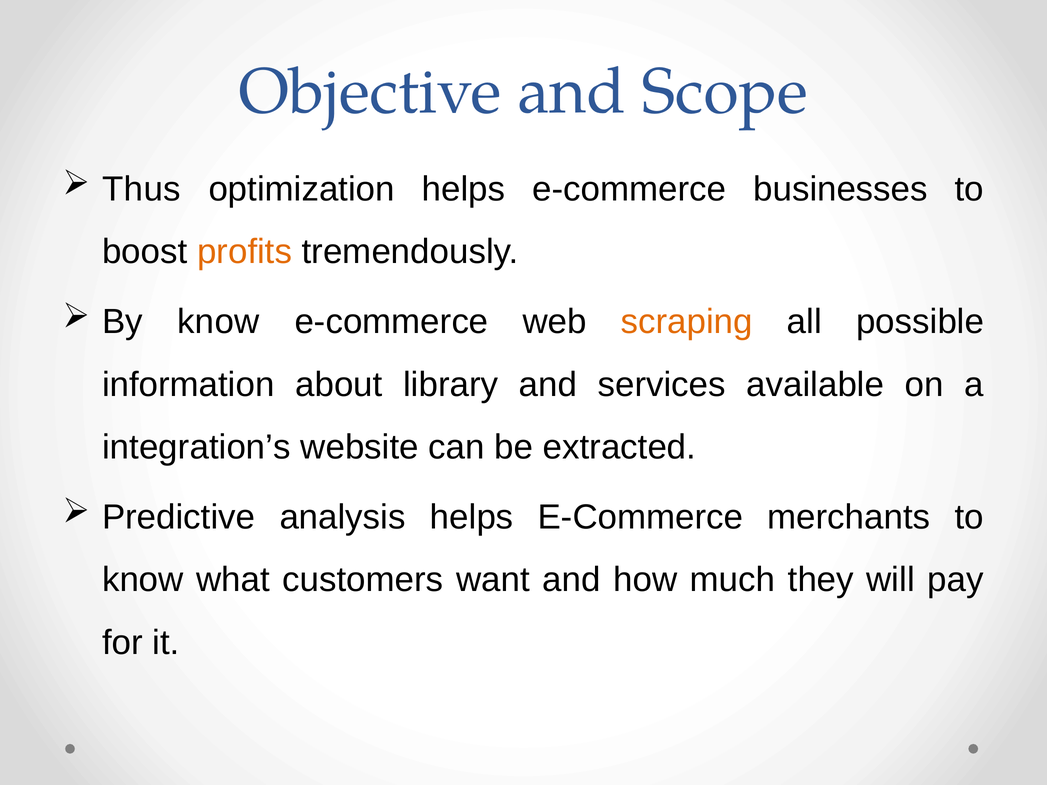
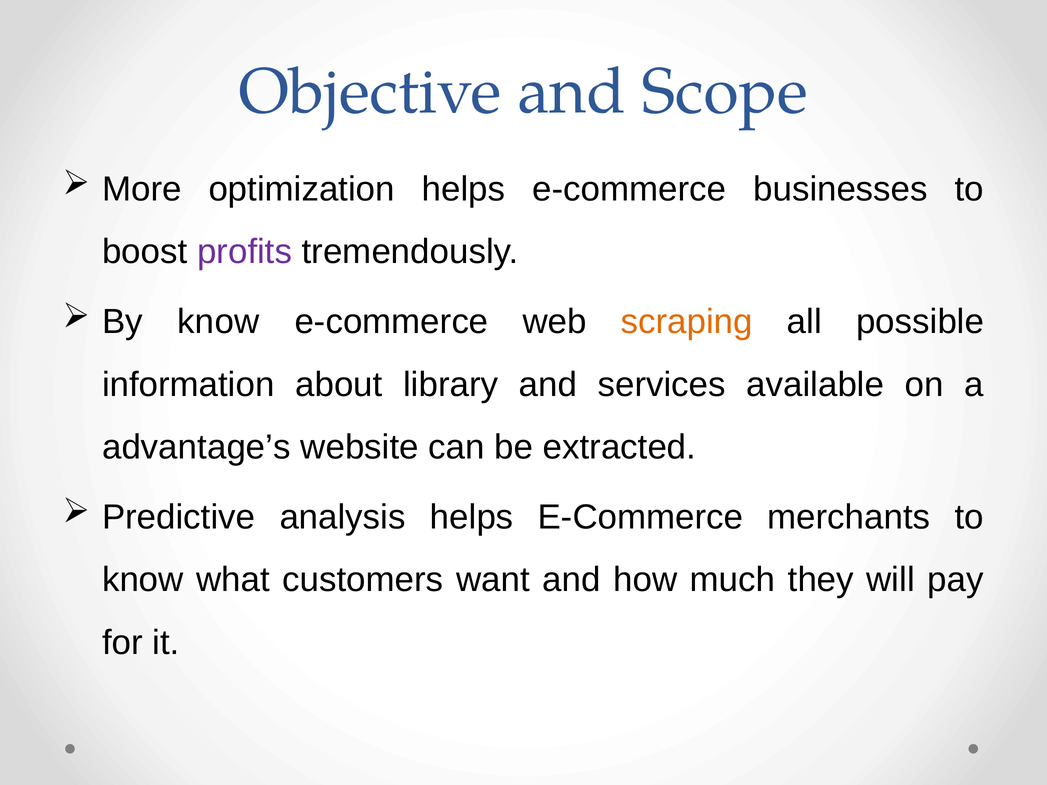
Thus: Thus -> More (142, 189)
profits colour: orange -> purple (245, 252)
integration’s: integration’s -> advantage’s (196, 447)
